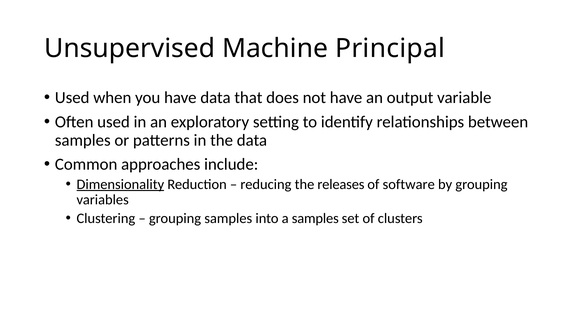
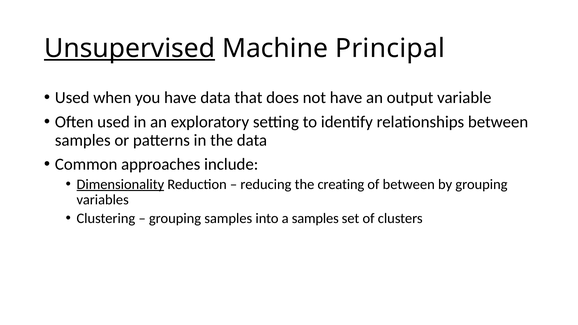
Unsupervised underline: none -> present (130, 49)
releases: releases -> creating (341, 184)
of software: software -> between (409, 184)
